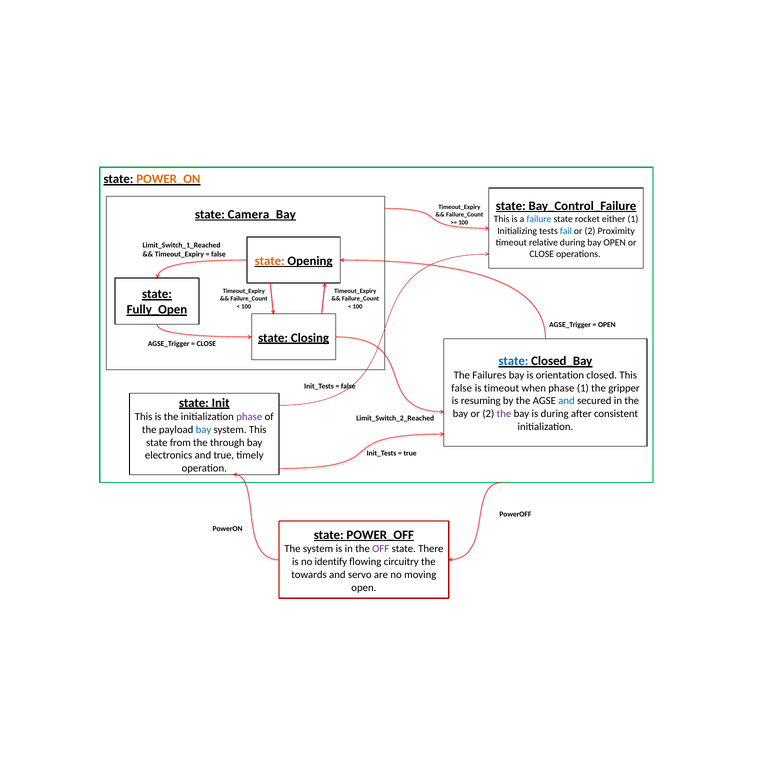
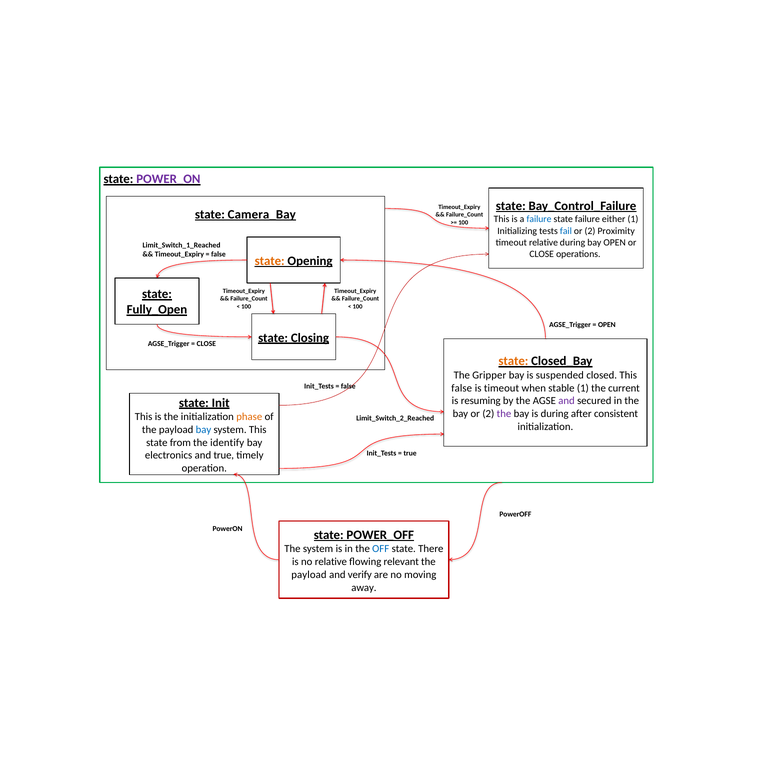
POWER_ON colour: orange -> purple (168, 179)
state rocket: rocket -> failure (587, 219)
state colour: blue -> orange (513, 361)
Failures: Failures -> Gripper (489, 375)
orientation: orientation -> suspended (560, 375)
when phase: phase -> stable (561, 388)
gripper: gripper -> current (624, 388)
and colour: blue -> purple (567, 401)
phase colour: purple -> orange (249, 417)
through: through -> identify (227, 443)
OFF colour: purple -> blue (381, 549)
no identify: identify -> relative (331, 562)
circuitry: circuitry -> relevant (401, 562)
towards: towards -> payload (309, 575)
servo: servo -> verify (360, 575)
open: open -> away (364, 587)
